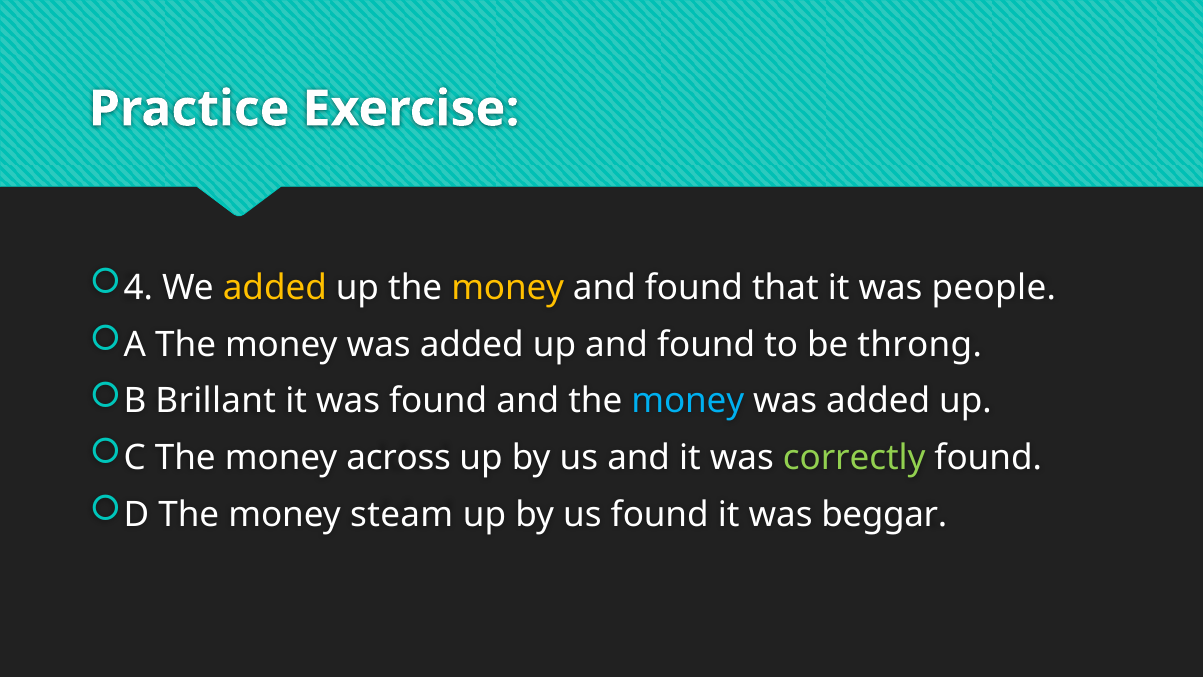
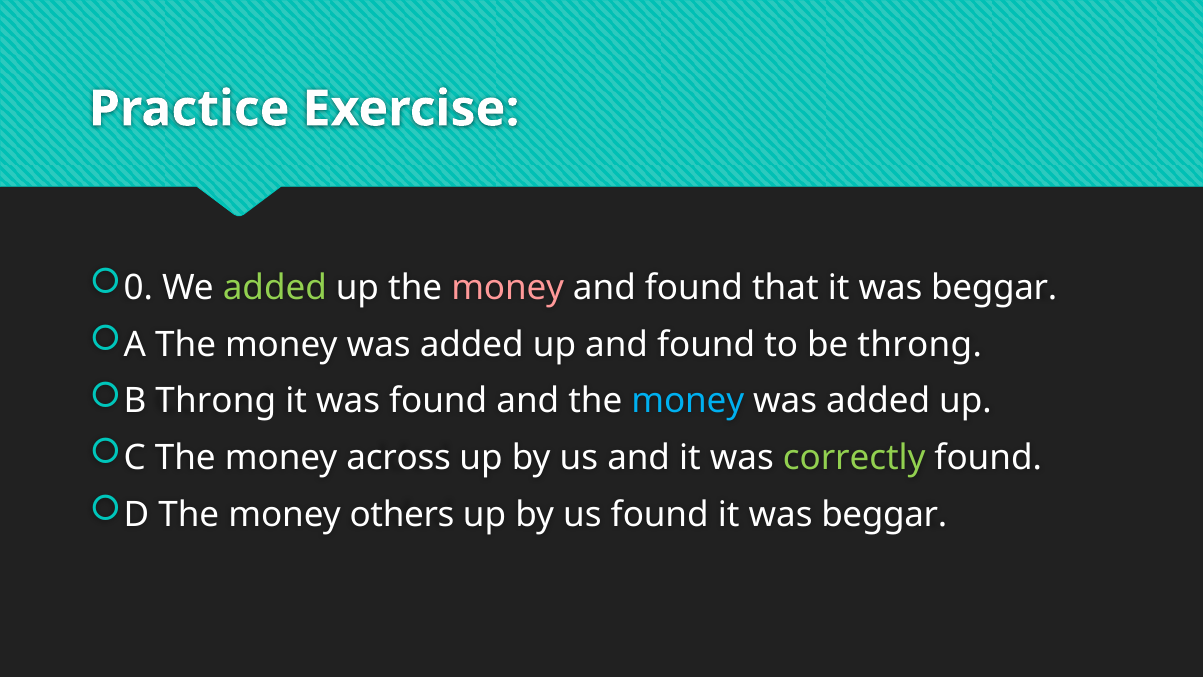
4: 4 -> 0 (138, 288)
added colour: yellow -> light green (275, 288)
money colour: yellow -> pink (508, 288)
that it was people: people -> beggar (994, 288)
B Brillant: Brillant -> Throng (216, 401)
steam: steam -> others (402, 514)
